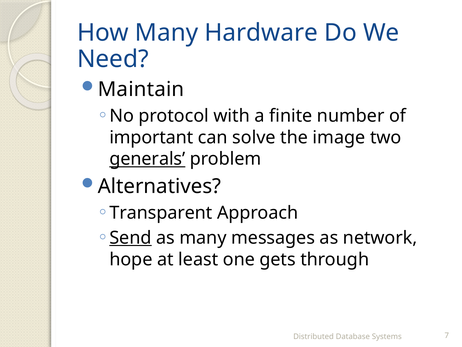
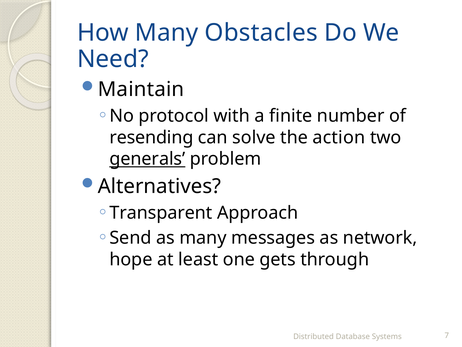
Hardware: Hardware -> Obstacles (261, 33)
important: important -> resending (151, 137)
image: image -> action (339, 137)
Send underline: present -> none (130, 238)
